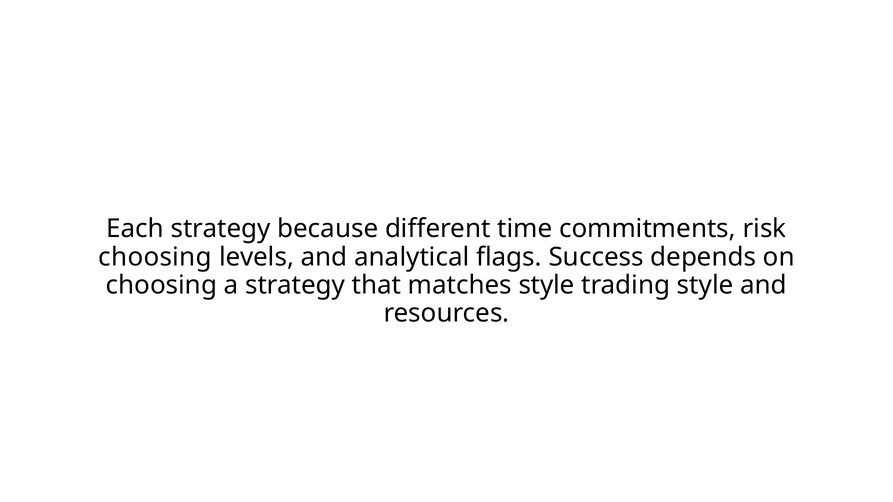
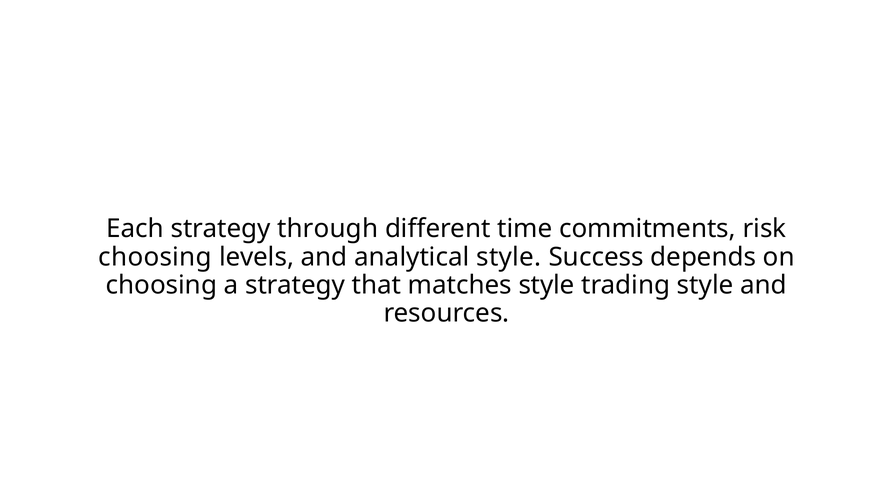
because: because -> through (328, 229)
analytical flags: flags -> style (509, 257)
